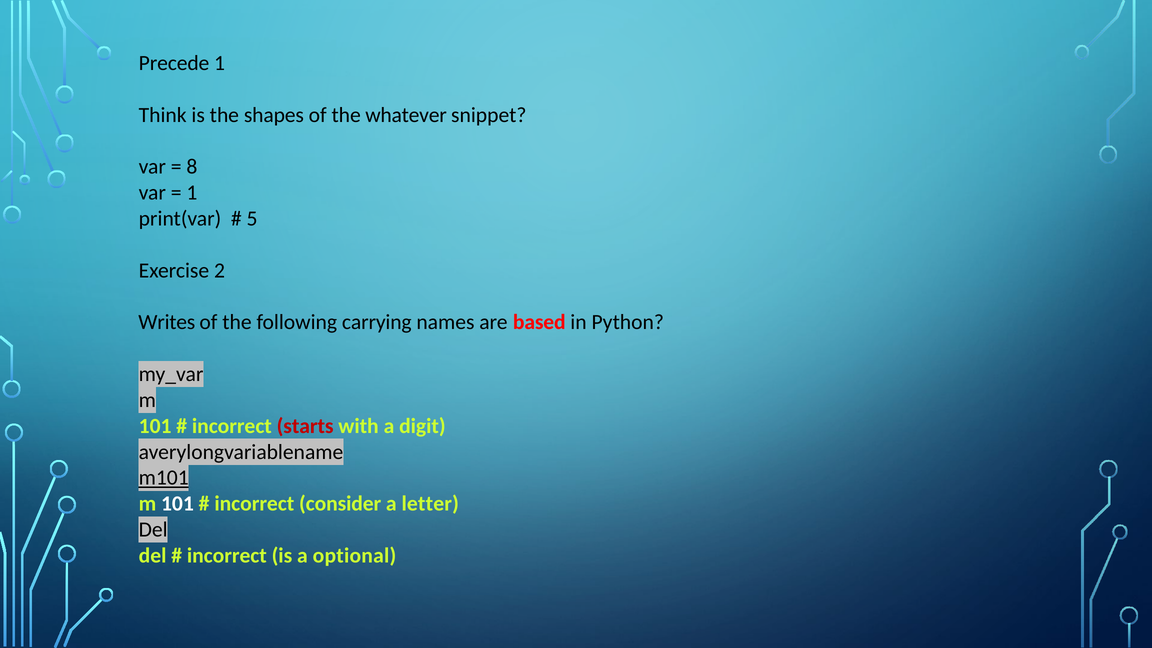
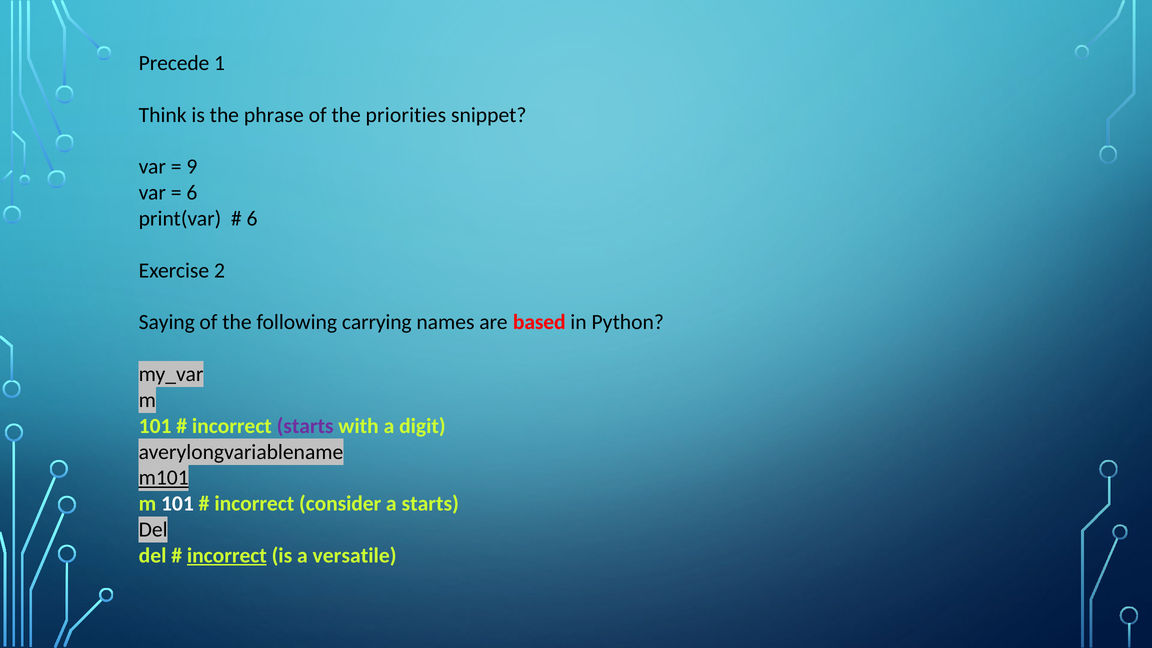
shapes: shapes -> phrase (274, 115)
whatever: whatever -> priorities (406, 115)
8: 8 -> 9 (192, 167)
1: 1 -> 6 (192, 193)
5: 5 -> 6 (252, 219)
Writes: Writes -> Saying (167, 322)
starts colour: red -> purple (305, 426)
a letter: letter -> starts (430, 504)
incorrect underline: none -> present (227, 556)
optional: optional -> versatile (355, 556)
